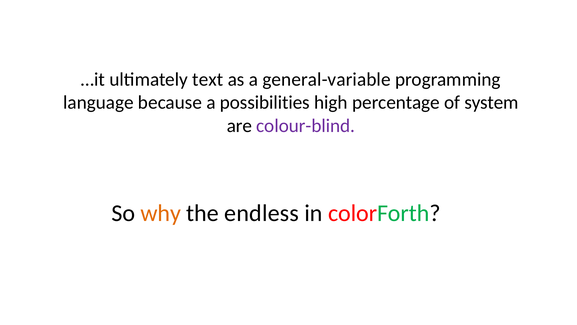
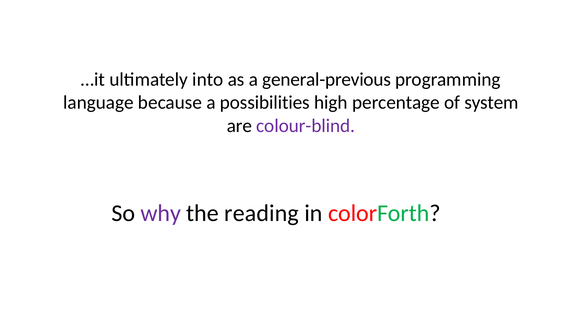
text: text -> into (208, 79)
general-variable: general-variable -> general-previous (327, 79)
why colour: orange -> purple (161, 213)
endless: endless -> reading (262, 213)
